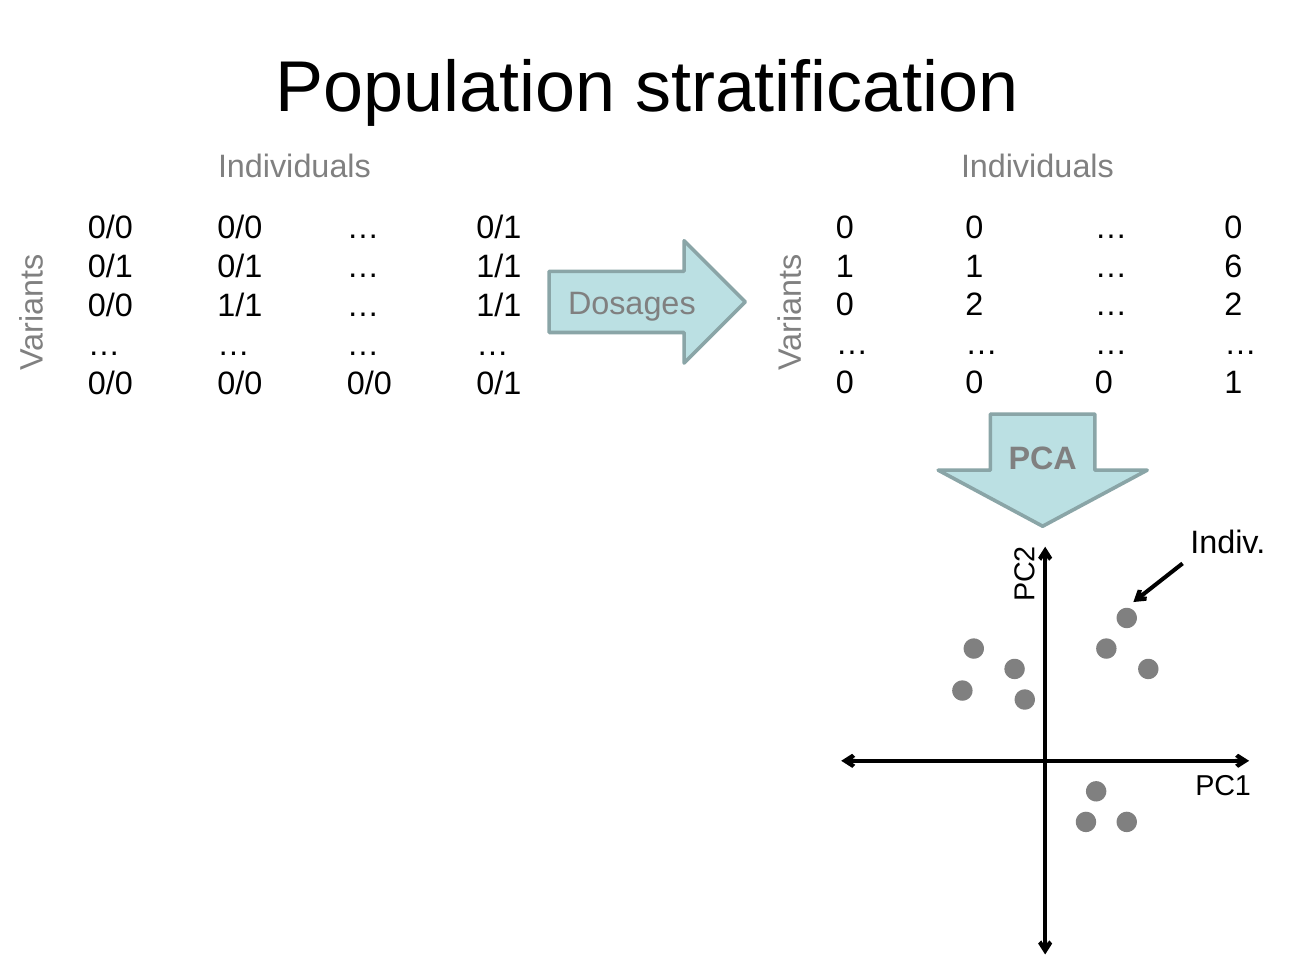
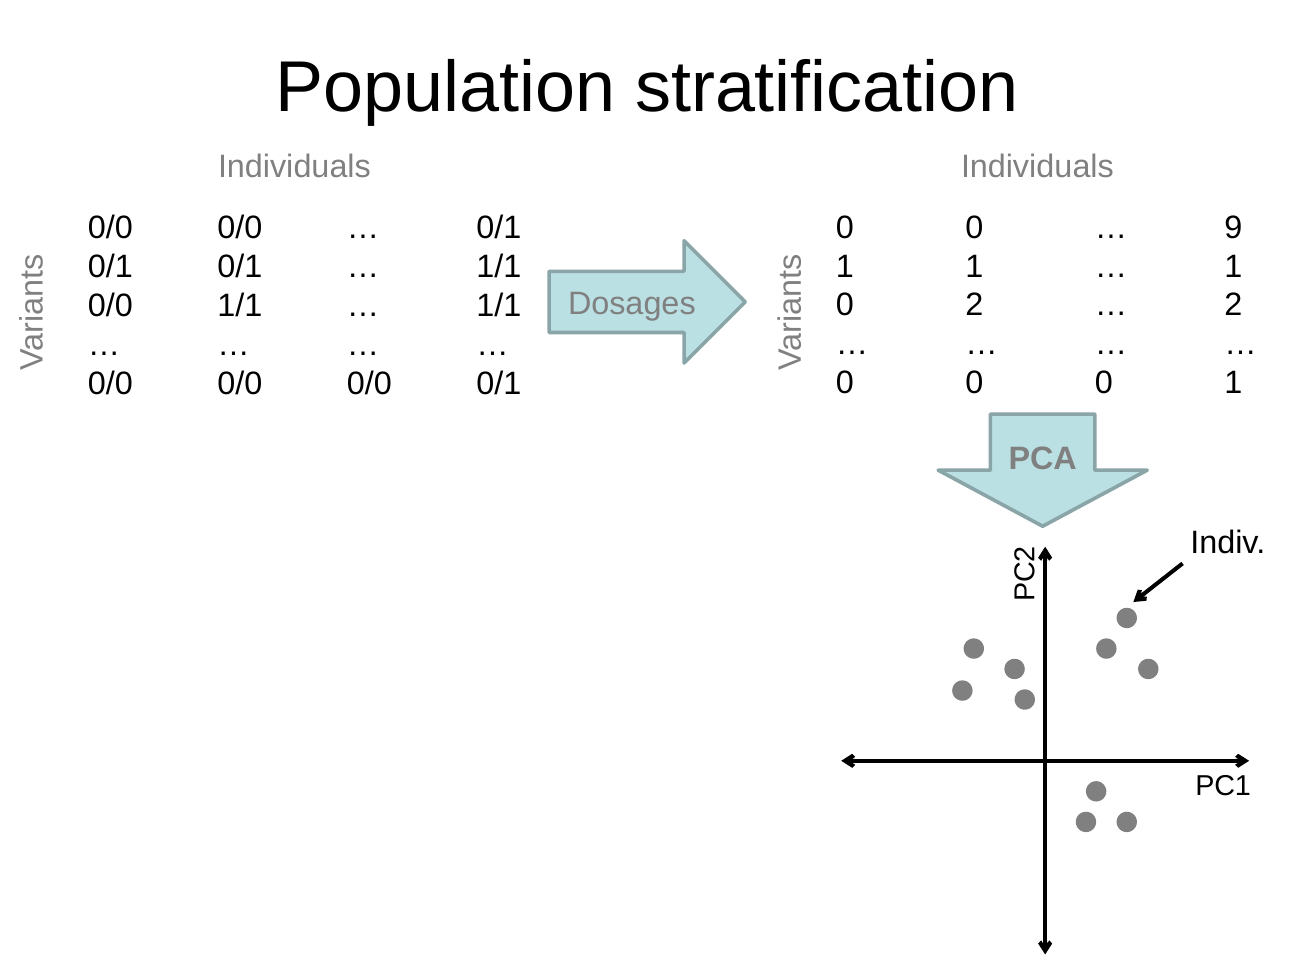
0: 0 -> 9 (1233, 228)
6: 6 -> 1 (1233, 266)
